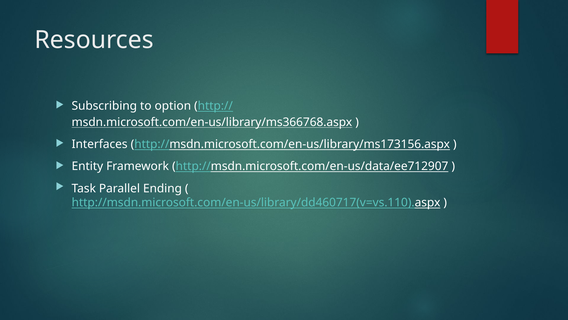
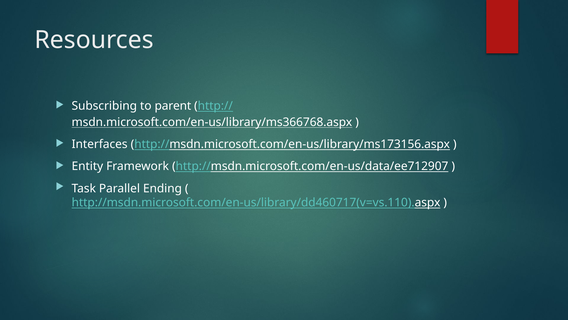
option: option -> parent (173, 106)
